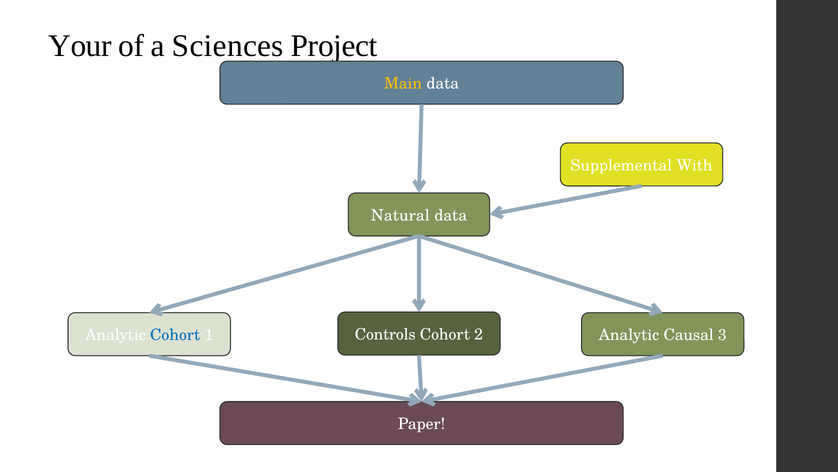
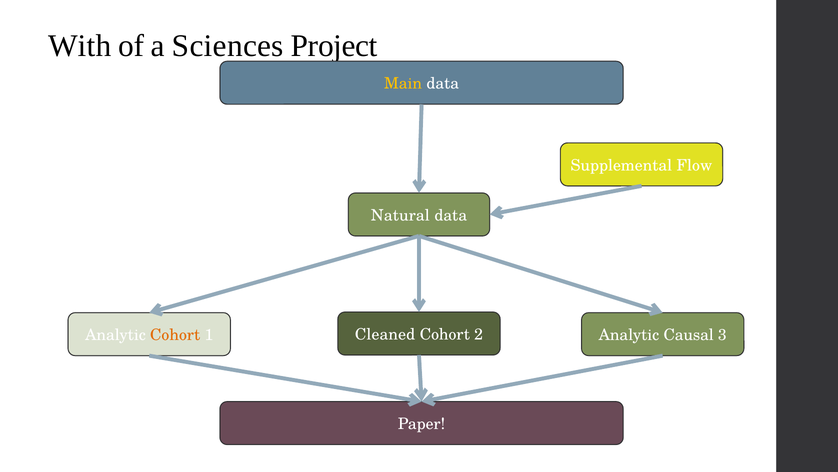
Your: Your -> With (80, 46)
With: With -> Flow (694, 165)
Cohort colour: blue -> orange (175, 335)
Controls: Controls -> Cleaned (385, 334)
